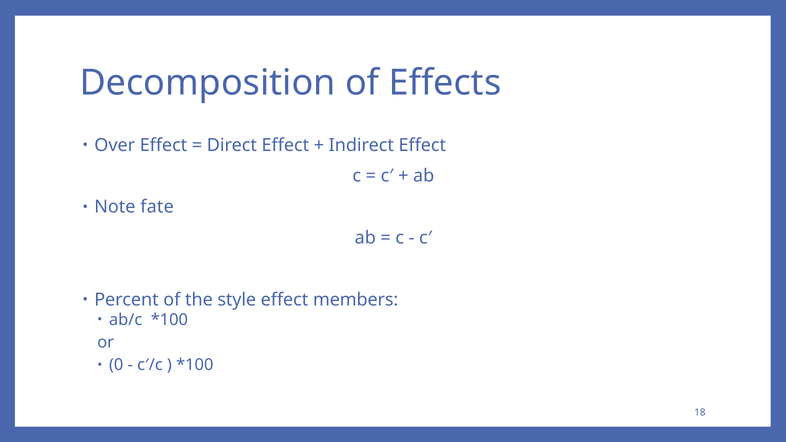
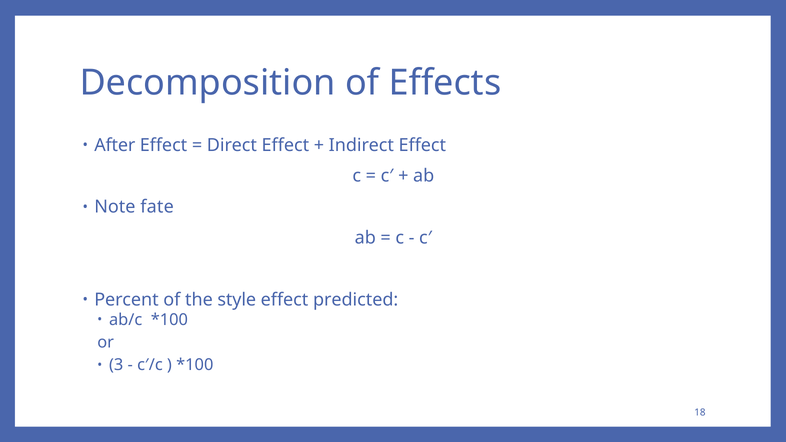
Over: Over -> After (115, 145)
members: members -> predicted (356, 300)
0: 0 -> 3 (116, 365)
